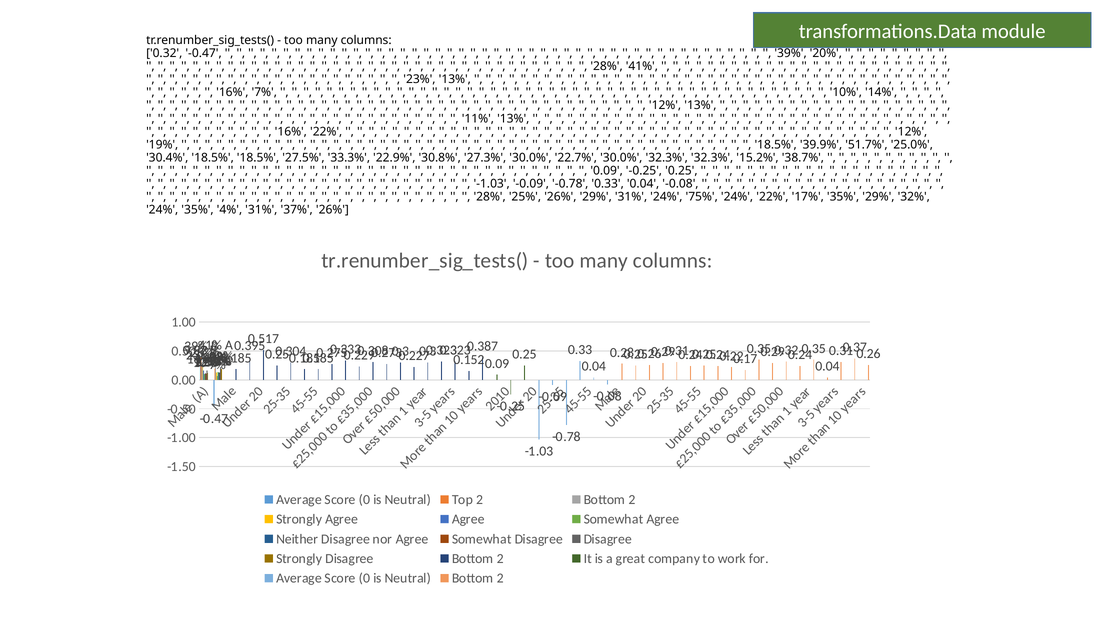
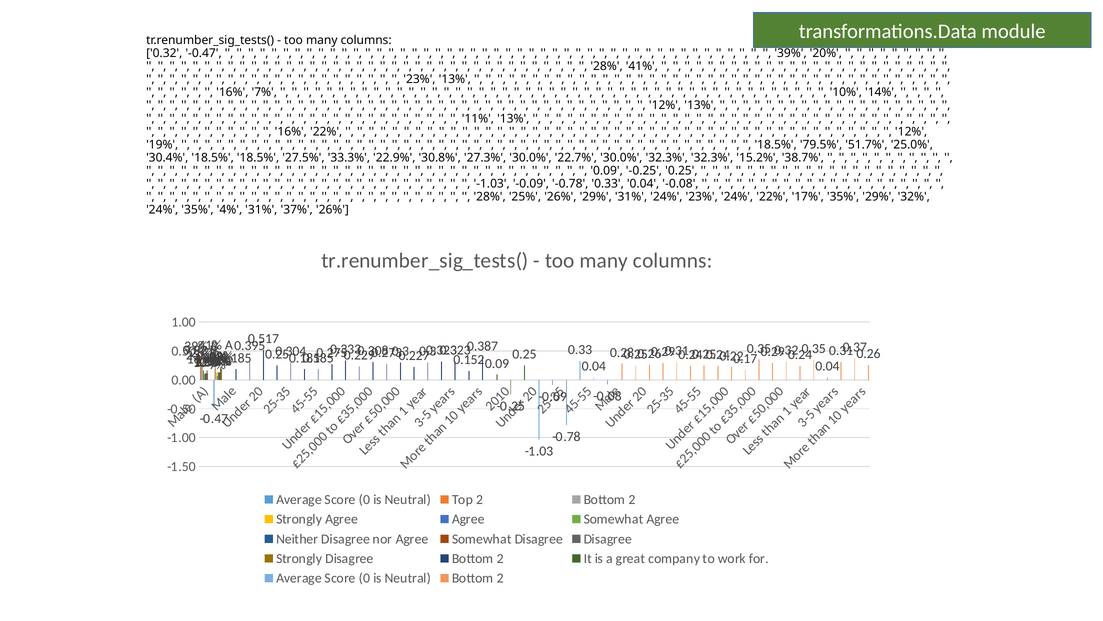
39.9%: 39.9% -> 79.5% (821, 144)
24% 75%: 75% -> 23% (702, 197)
